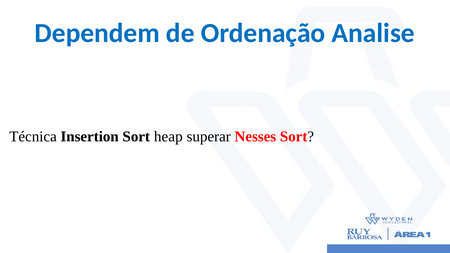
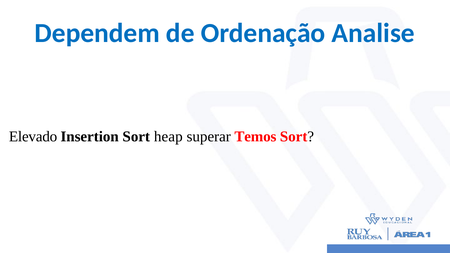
Técnica: Técnica -> Elevado (33, 137)
Nesses: Nesses -> Temos (255, 137)
